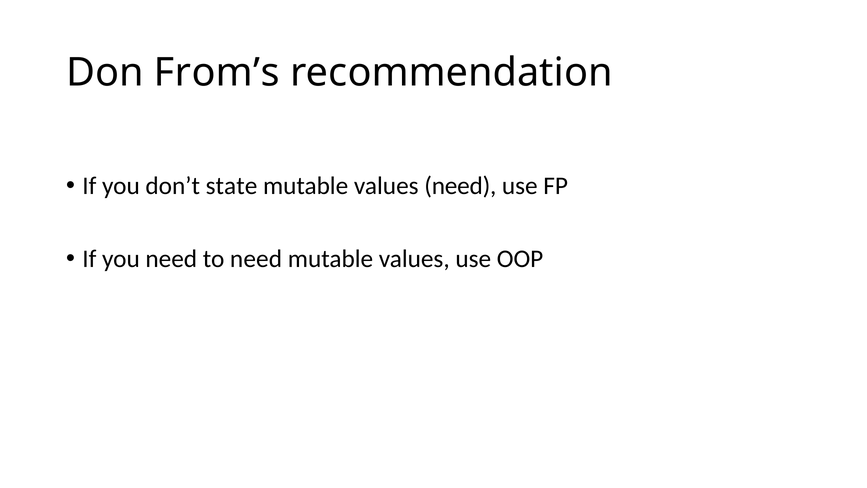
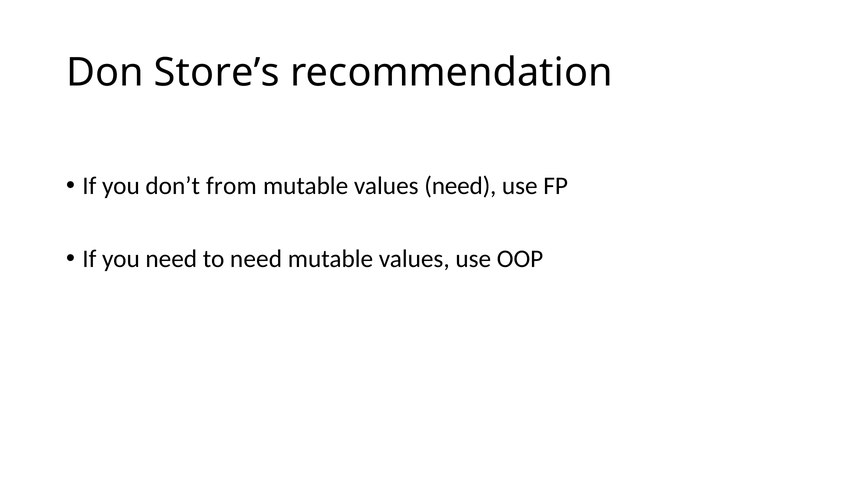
From’s: From’s -> Store’s (217, 73)
state: state -> from (231, 186)
